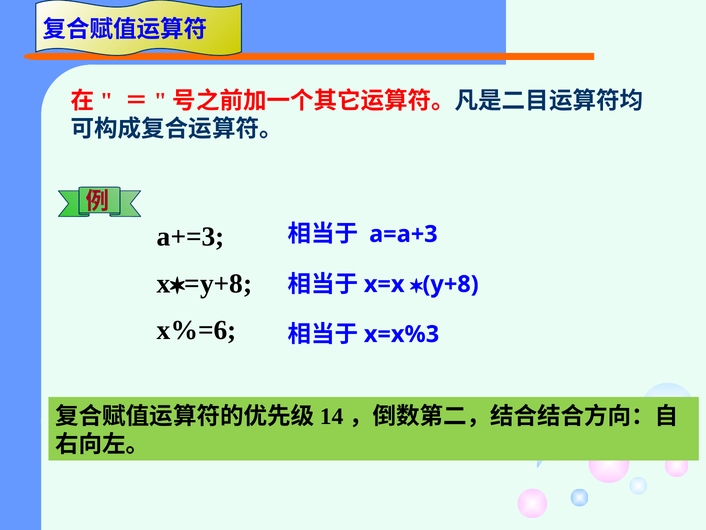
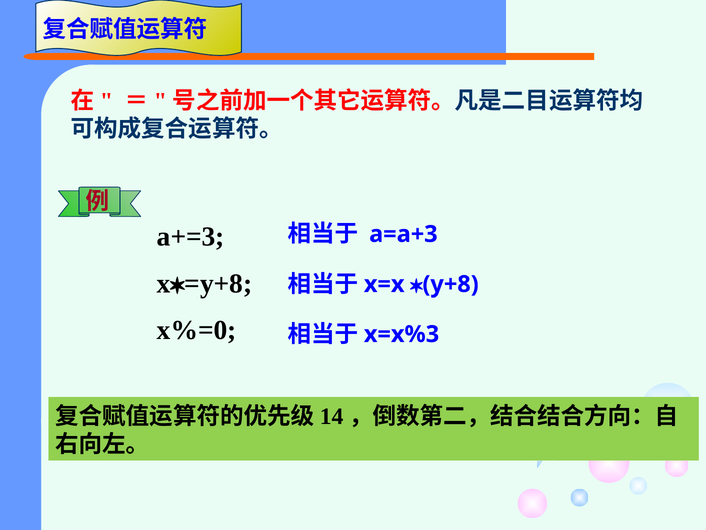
x%=6: x%=6 -> x%=0 (197, 330)
